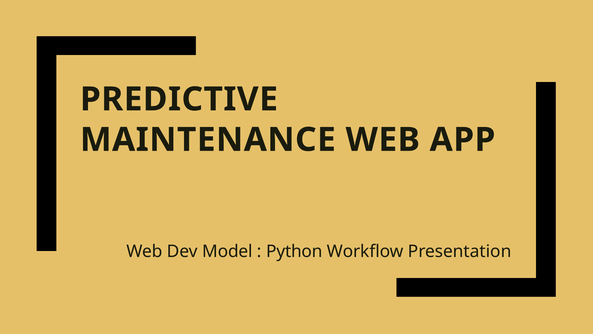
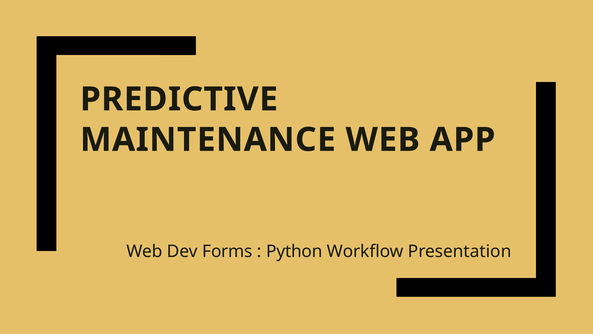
Model: Model -> Forms (227, 251)
